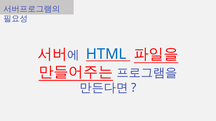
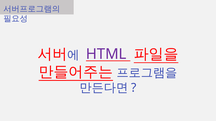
HTML colour: blue -> purple (106, 54)
